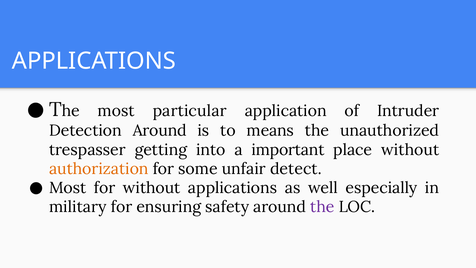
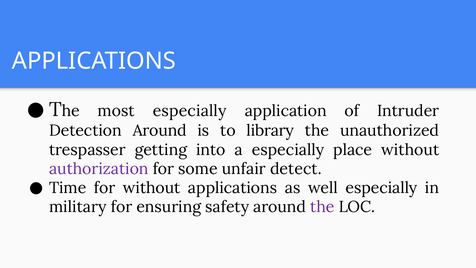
most particular: particular -> especially (190, 111)
means: means -> library (270, 131)
a important: important -> especially (288, 150)
authorization colour: orange -> purple (99, 169)
Most: Most -> Time (68, 188)
